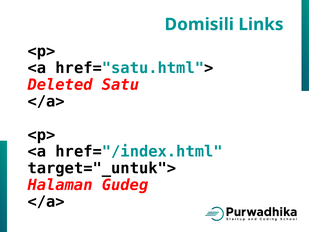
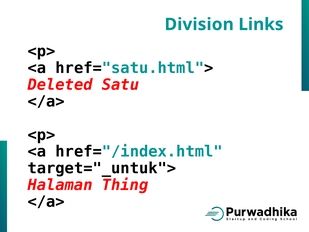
Domisili: Domisili -> Division (199, 24)
Gudeg: Gudeg -> Thing (125, 185)
